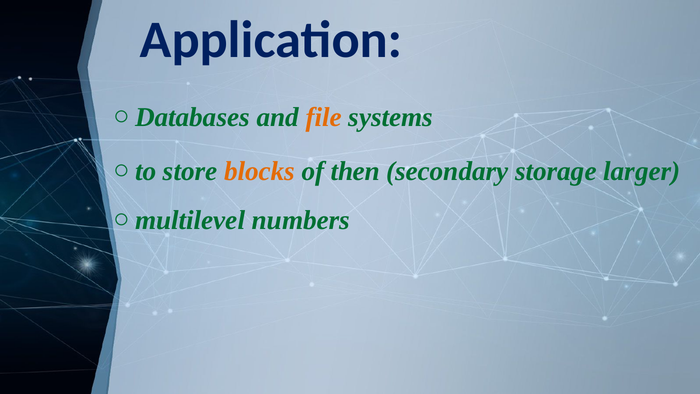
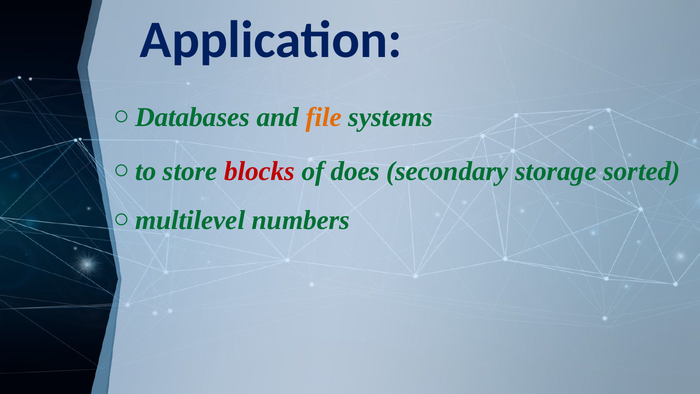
blocks colour: orange -> red (259, 171)
then: then -> does (355, 171)
larger: larger -> sorted (642, 171)
